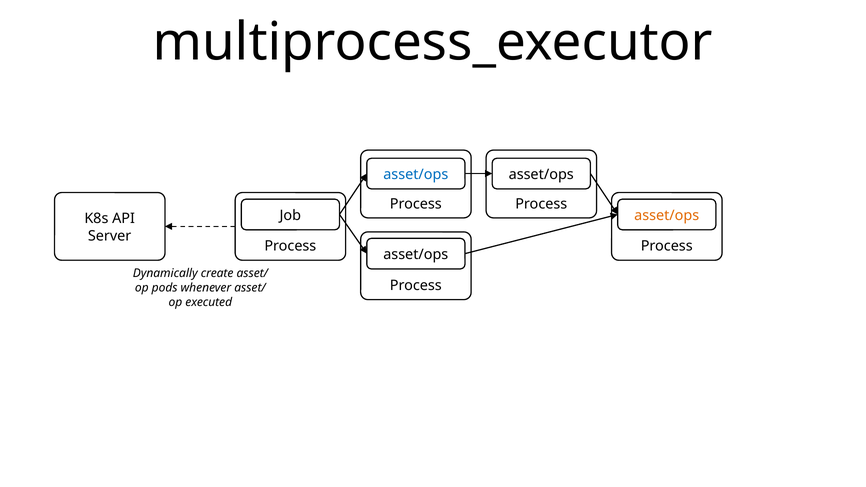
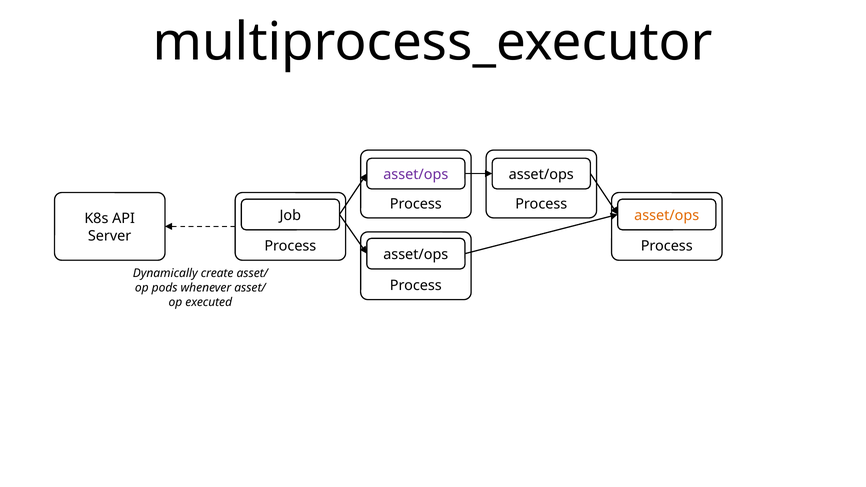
asset/ops colour: blue -> purple (416, 175)
